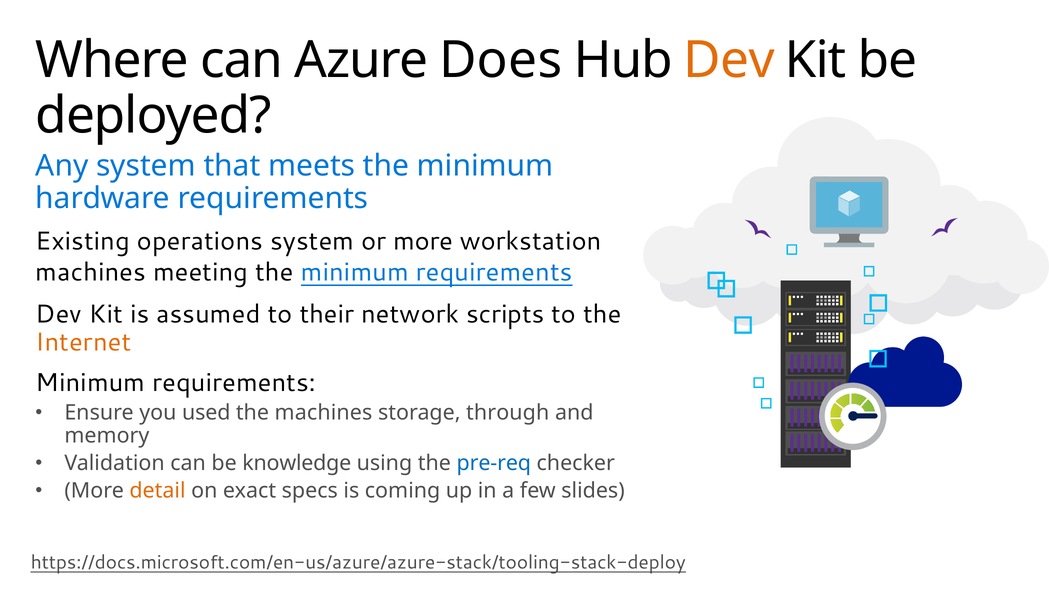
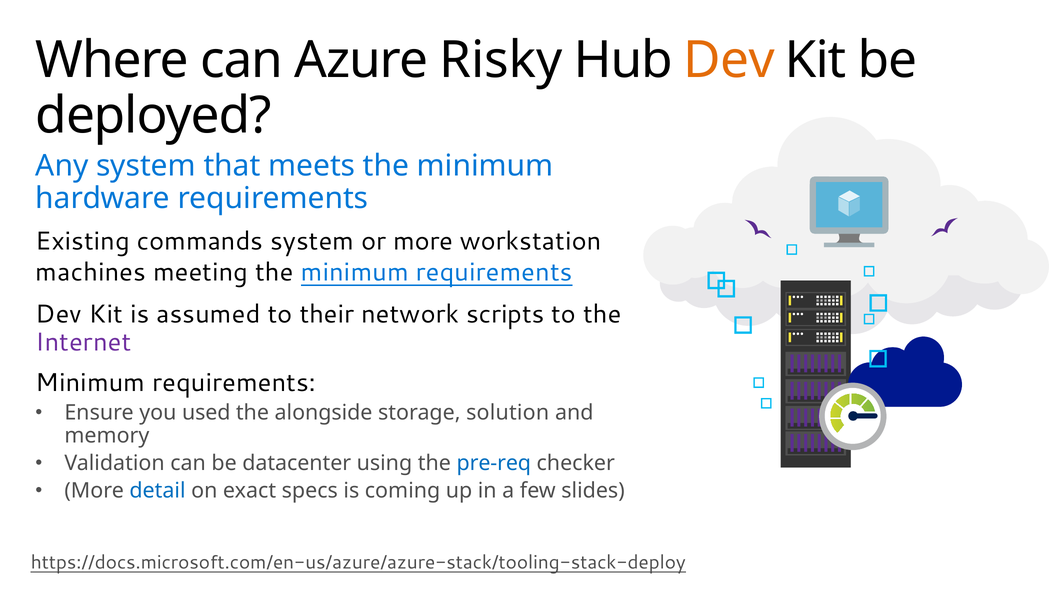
Does: Does -> Risky (501, 60)
operations: operations -> commands (200, 241)
Internet colour: orange -> purple (83, 342)
the machines: machines -> alongside (324, 413)
through: through -> solution (508, 413)
knowledge: knowledge -> datacenter (297, 463)
detail colour: orange -> blue (157, 490)
